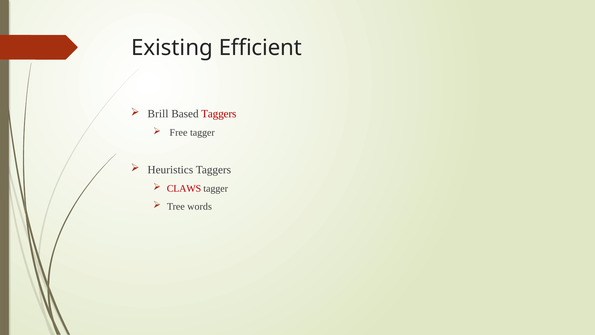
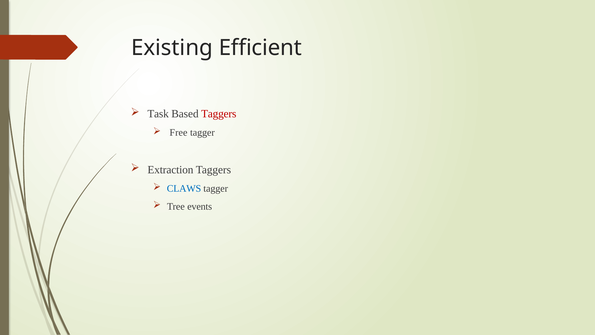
Brill: Brill -> Task (158, 114)
Heuristics: Heuristics -> Extraction (170, 170)
CLAWS colour: red -> blue (184, 188)
words: words -> events (200, 206)
